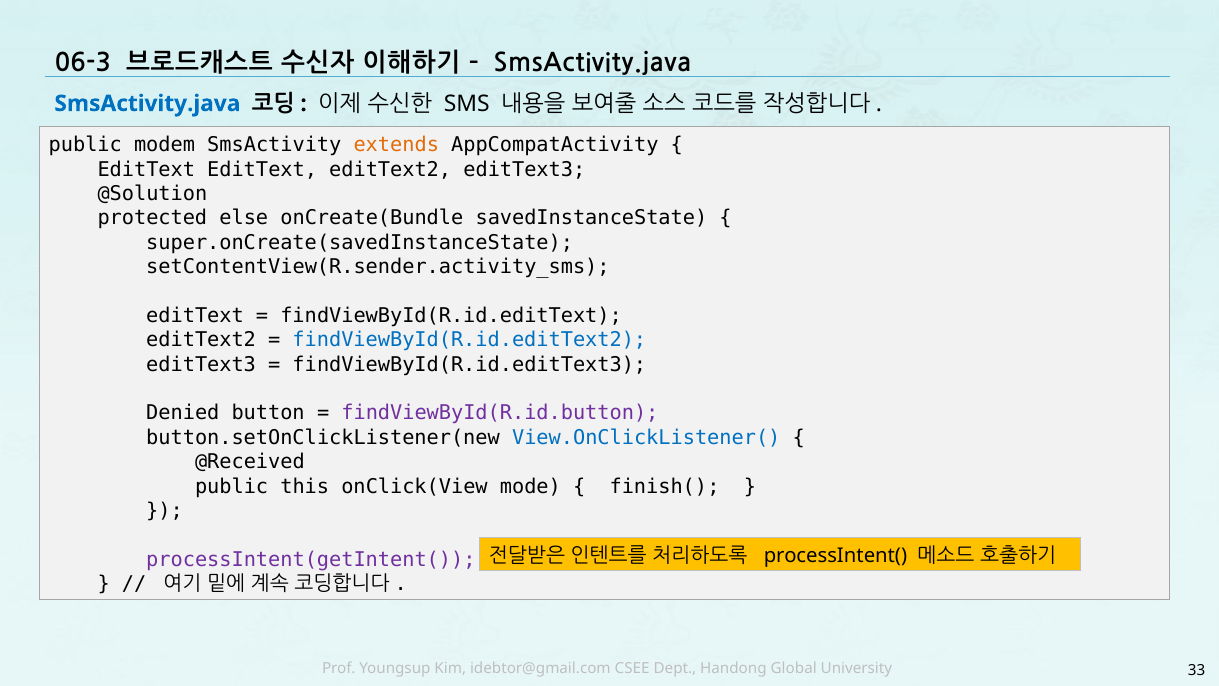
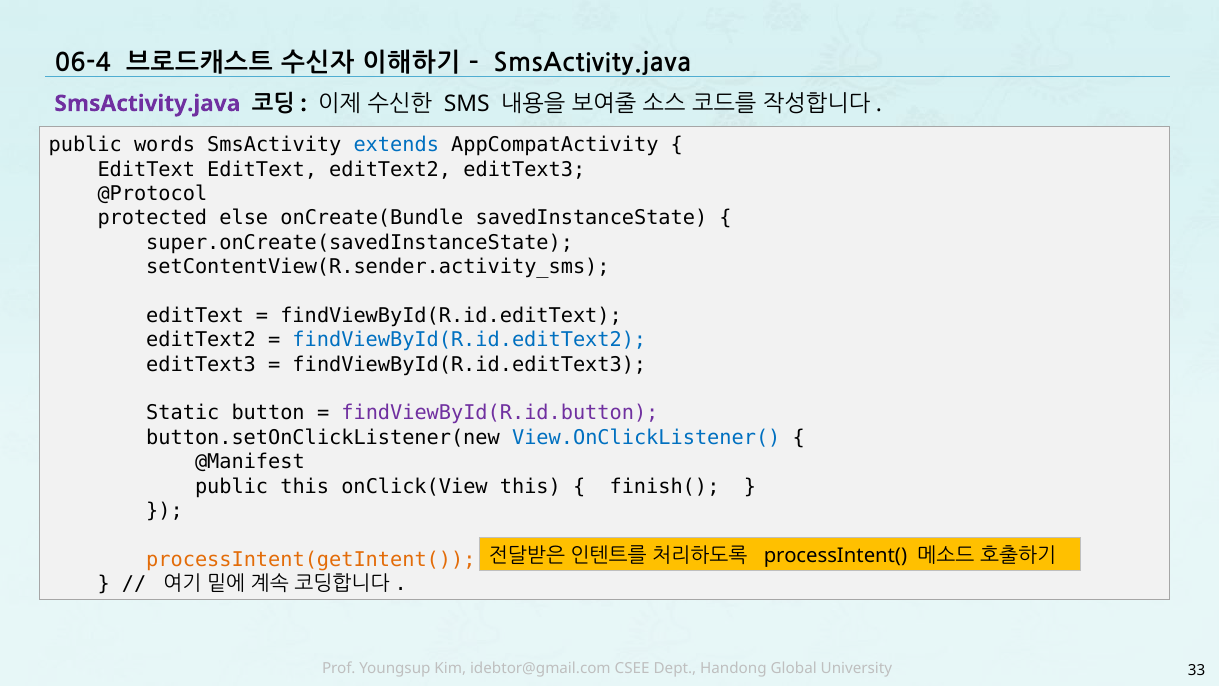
06-3: 06-3 -> 06-4 (83, 63)
SmsActivity.java colour: blue -> purple (147, 103)
modem: modem -> words (165, 145)
extends colour: orange -> blue (396, 145)
@Solution: @Solution -> @Protocol (152, 194)
Denied: Denied -> Static (183, 413)
@Received: @Received -> @Manifest (250, 462)
onClick(View mode: mode -> this (530, 486)
processIntent(getIntent( colour: purple -> orange (311, 559)
